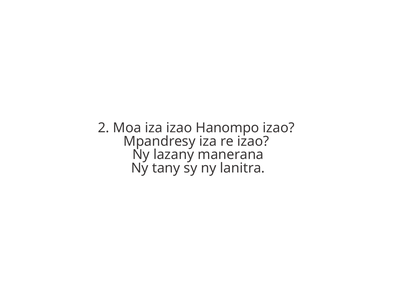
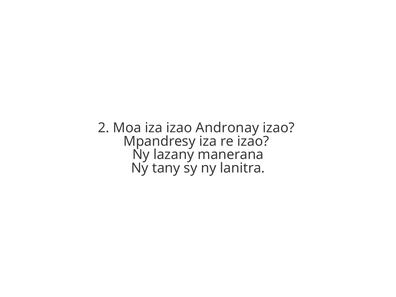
Hanompo: Hanompo -> Andronay (227, 128)
